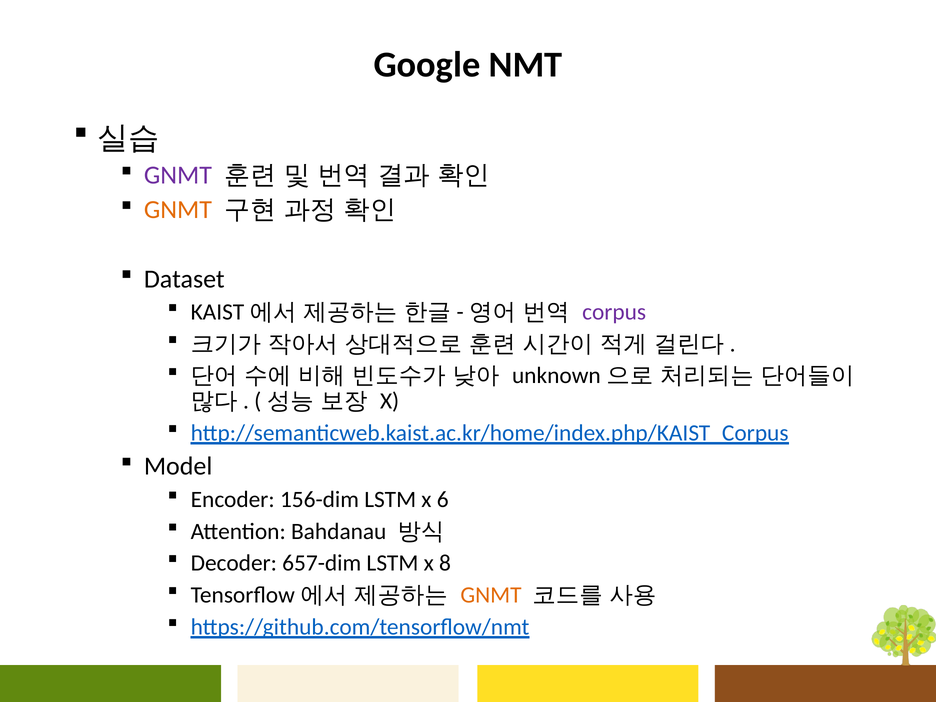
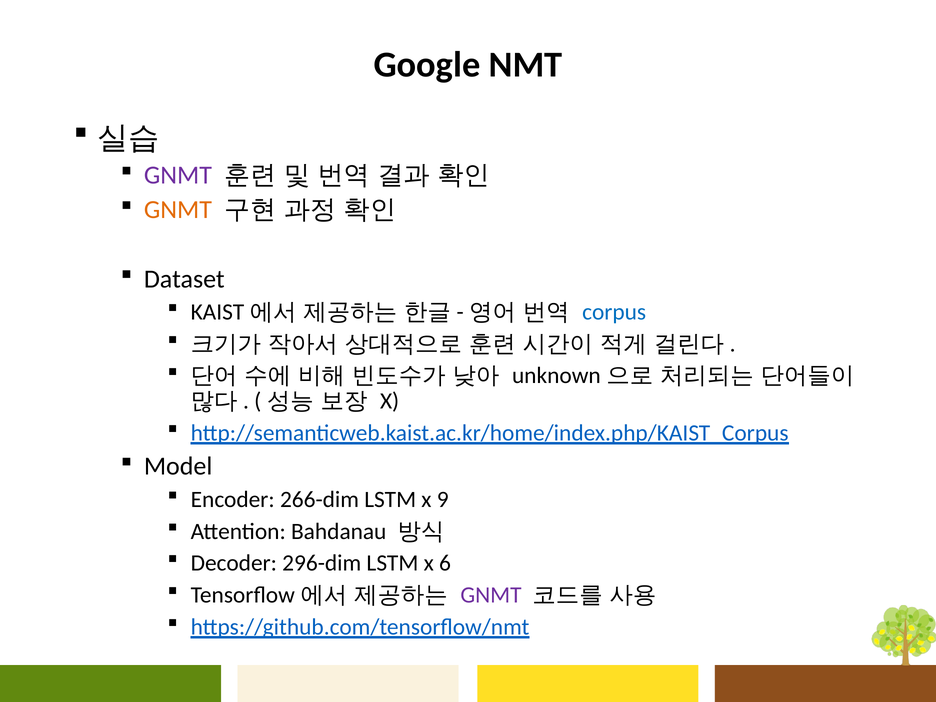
corpus colour: purple -> blue (614, 312)
156-dim: 156-dim -> 266-dim (319, 500)
6: 6 -> 9 (443, 500)
657-dim: 657-dim -> 296-dim (322, 563)
8: 8 -> 6 (445, 563)
GNMT colour: orange -> purple (491, 595)
